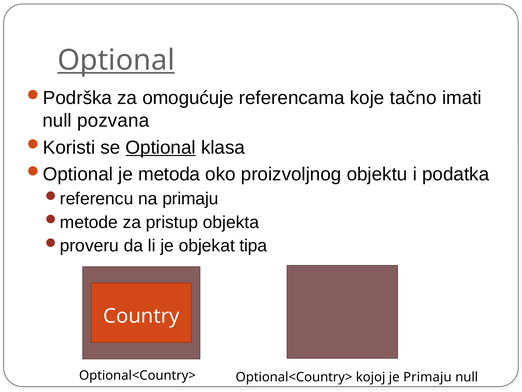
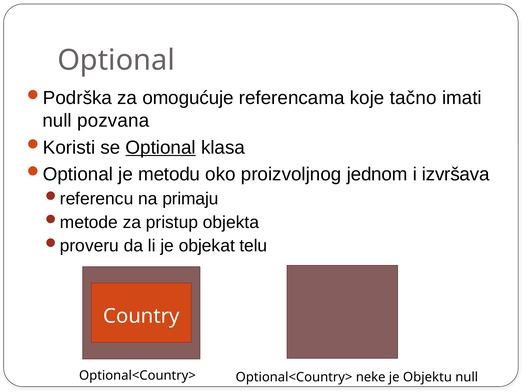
Optional underline: present -> none (116, 60)
metoda: metoda -> metodu (169, 174)
objektu: objektu -> jednom (377, 174)
podatka: podatka -> izvršava (456, 174)
tipa: tipa -> telu (253, 246)
kojoj: kojoj -> neke (371, 377)
je Primaju: Primaju -> Objektu (427, 377)
